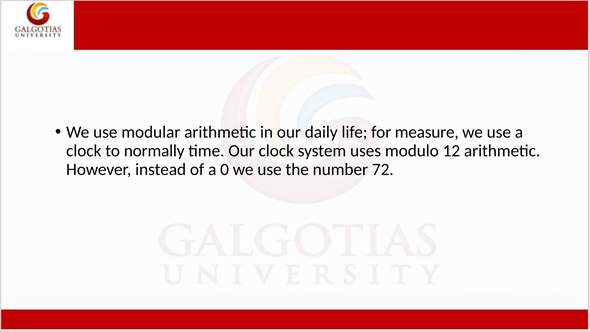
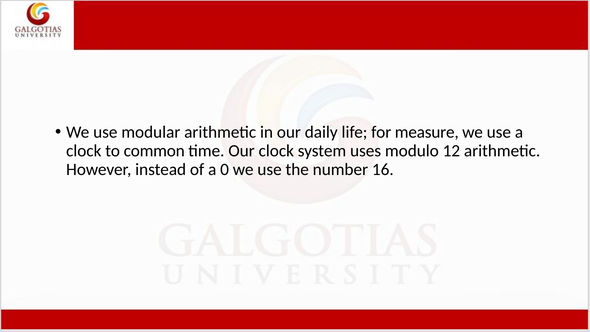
normally: normally -> common (154, 151)
72: 72 -> 16 (383, 169)
